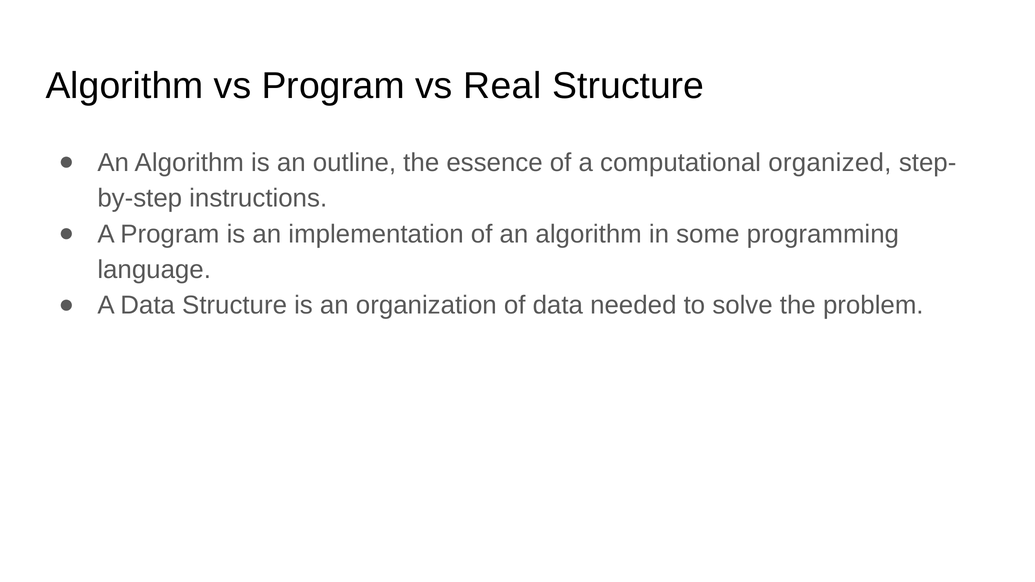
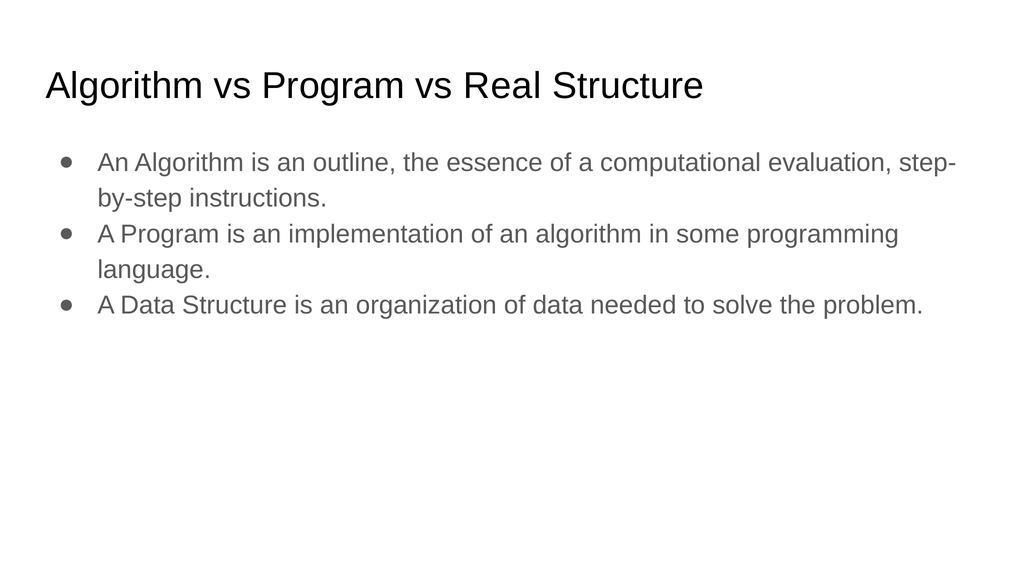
organized: organized -> evaluation (830, 163)
